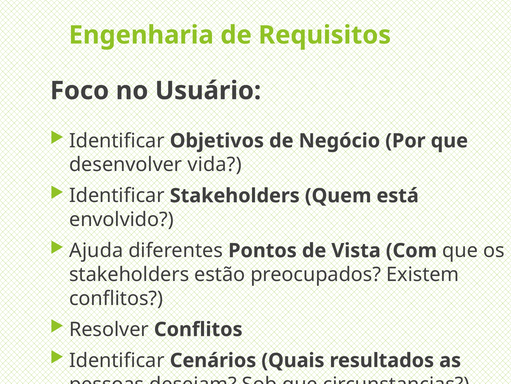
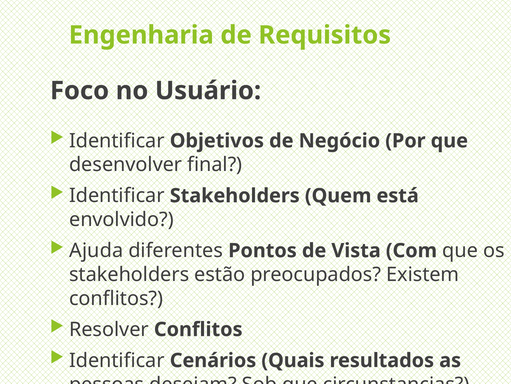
vida: vida -> final (215, 164)
